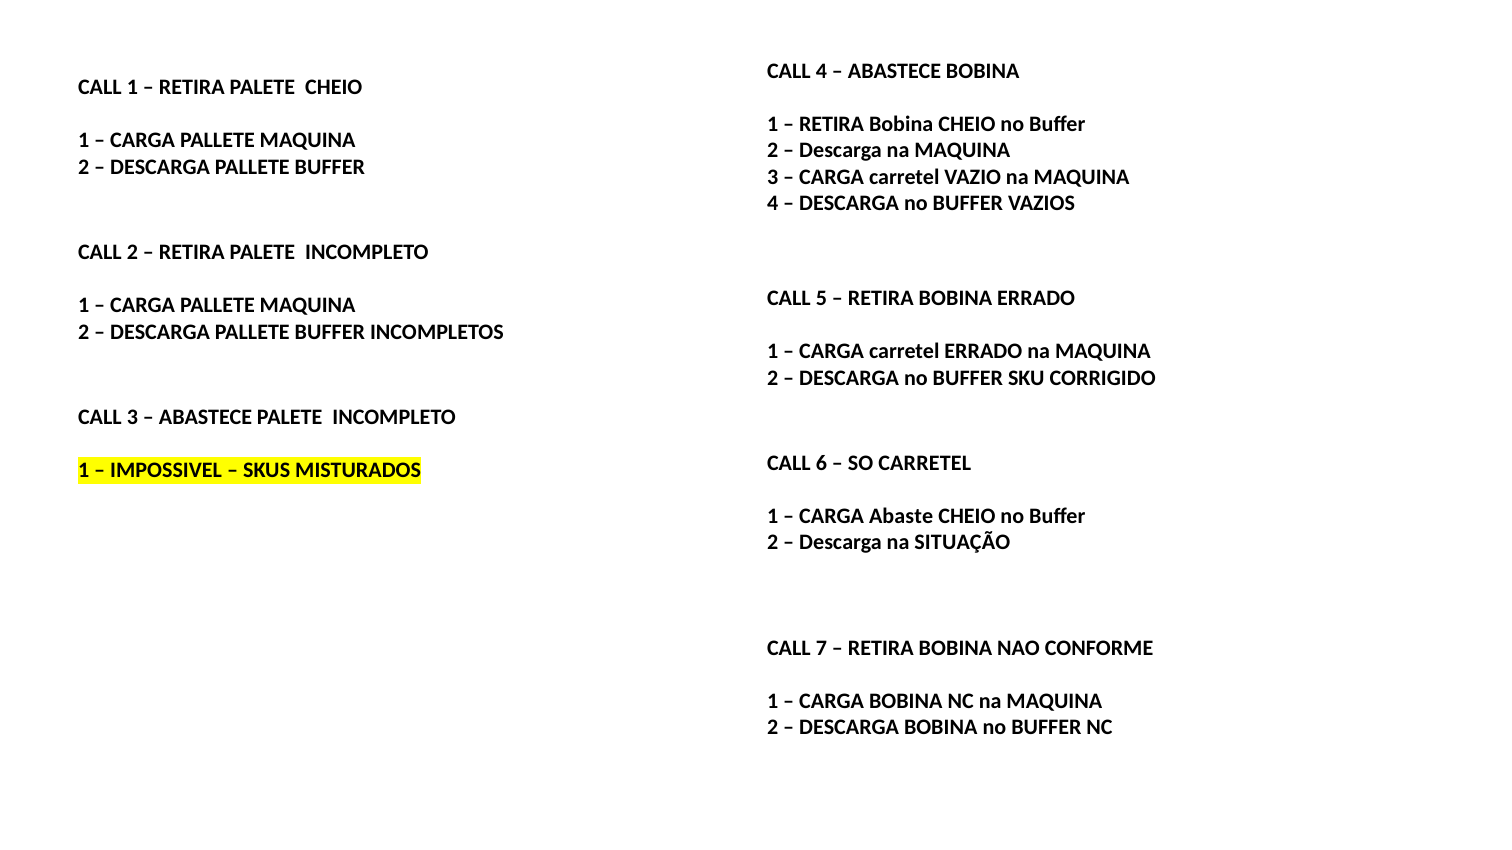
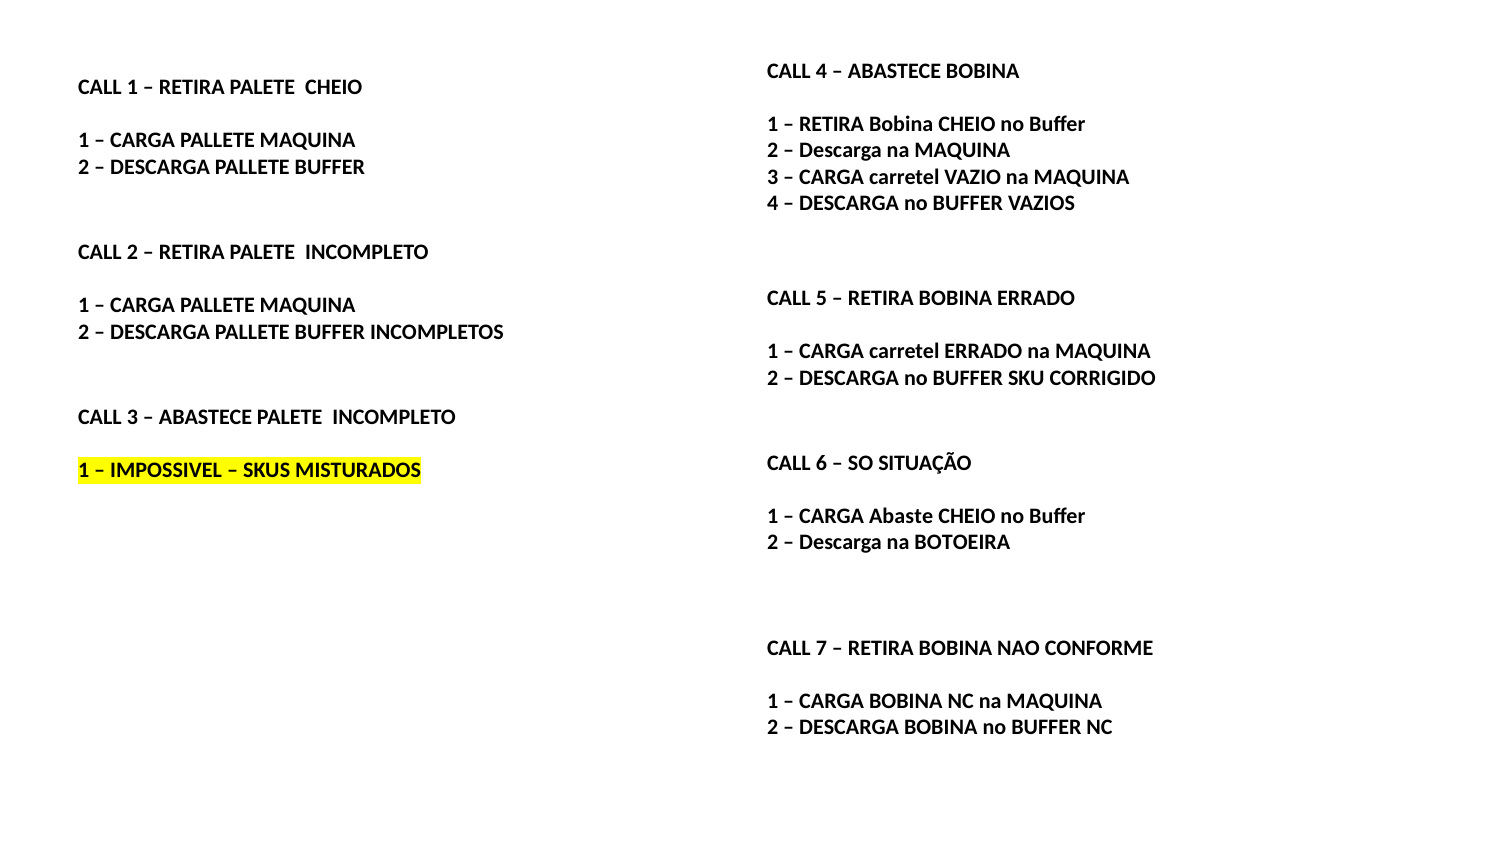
SO CARRETEL: CARRETEL -> SITUAÇÃO (925, 463)
SITUAÇÃO: SITUAÇÃO -> BOTOEIRA (962, 543)
